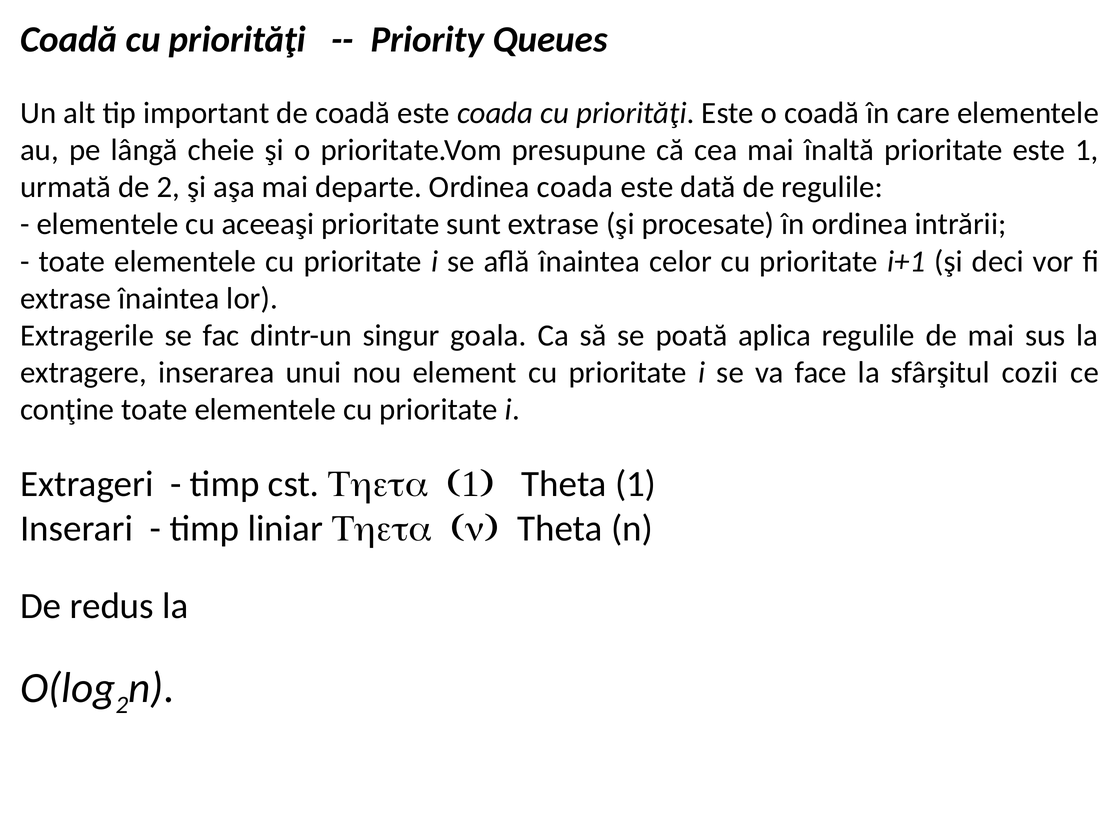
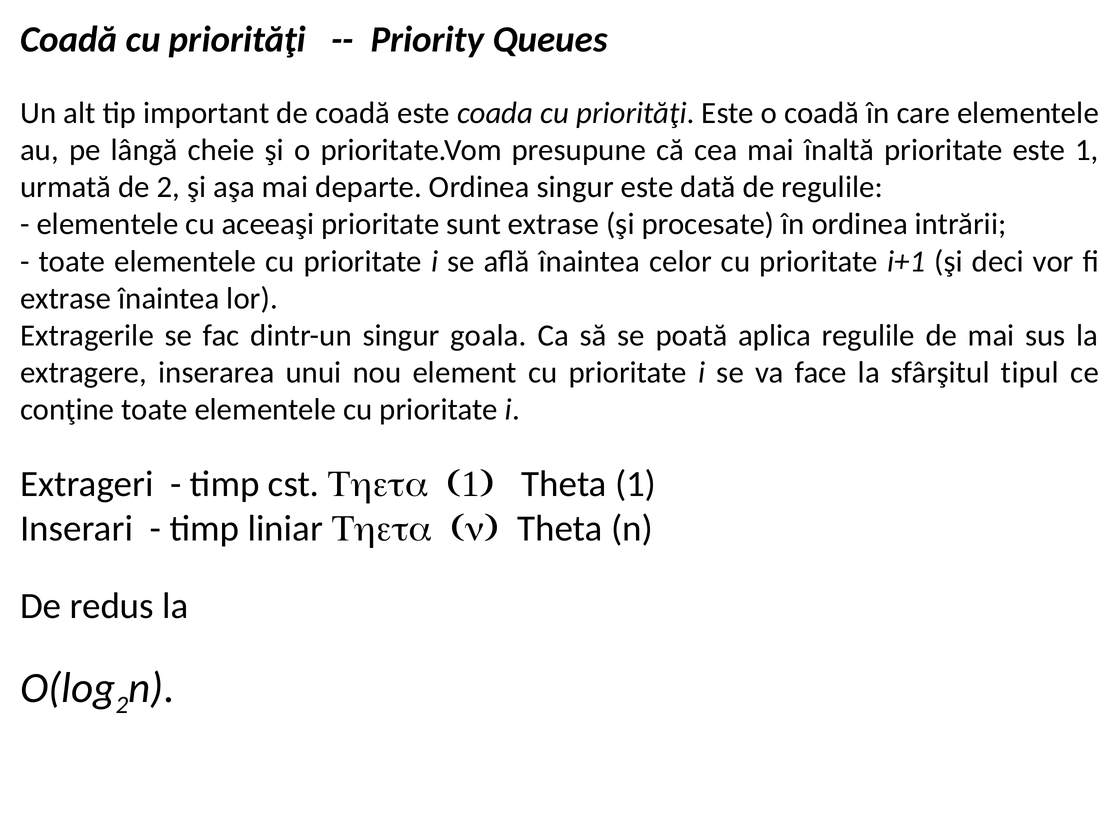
Ordinea coada: coada -> singur (575, 187)
cozii: cozii -> tipul (1030, 373)
